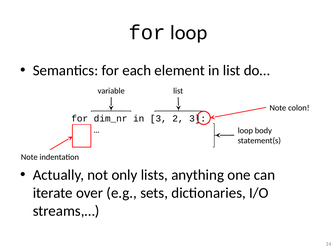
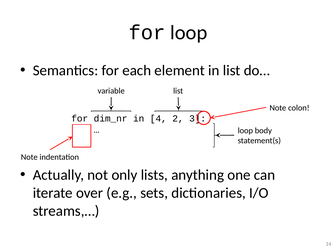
in 3: 3 -> 4 (158, 118)
